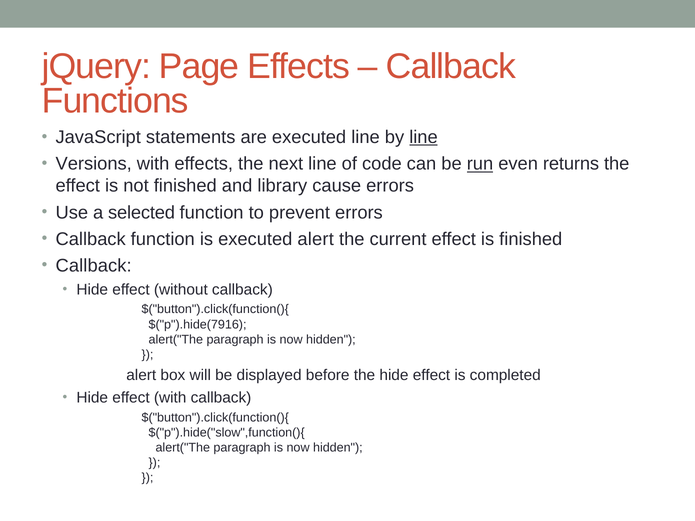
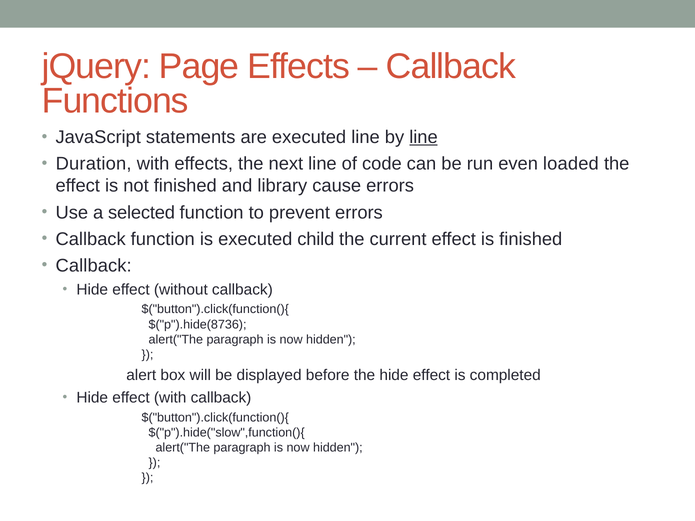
Versions: Versions -> Duration (94, 164)
run underline: present -> none (480, 164)
returns: returns -> loaded (571, 164)
executed alert: alert -> child (316, 239)
$("p").hide(7916: $("p").hide(7916 -> $("p").hide(8736 (198, 325)
